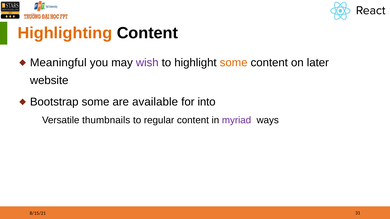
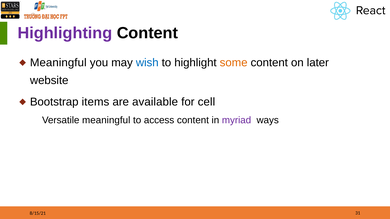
Highlighting colour: orange -> purple (65, 33)
wish colour: purple -> blue (147, 63)
Bootstrap some: some -> items (95, 102)
into: into -> cell (206, 102)
Versatile thumbnails: thumbnails -> meaningful (106, 120)
regular: regular -> access (159, 120)
